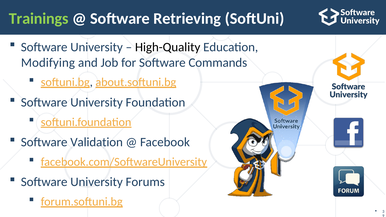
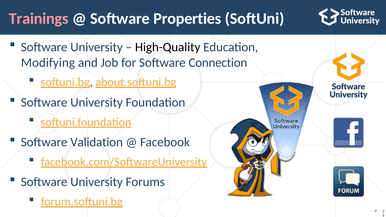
Trainings colour: light green -> pink (39, 19)
Retrieving: Retrieving -> Properties (187, 19)
Commands: Commands -> Connection (218, 63)
